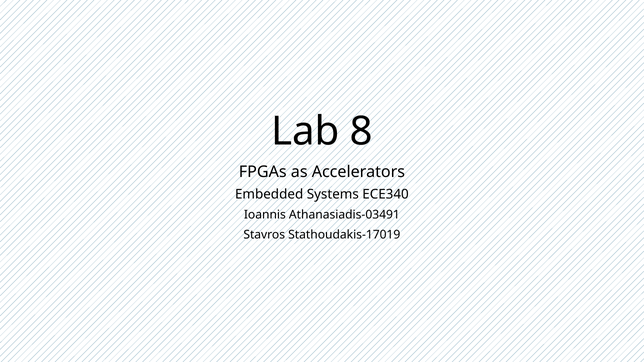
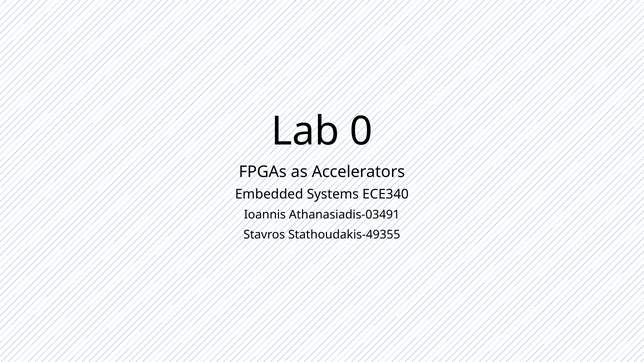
8: 8 -> 0 (361, 132)
Stathoudakis-17019: Stathoudakis-17019 -> Stathoudakis-49355 (344, 235)
